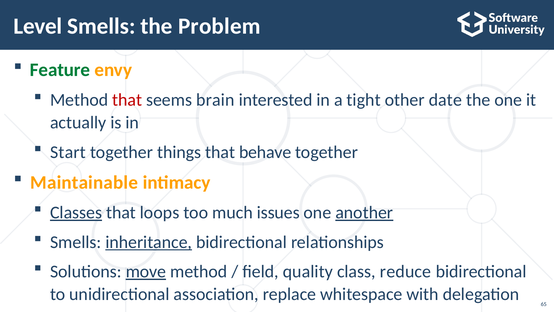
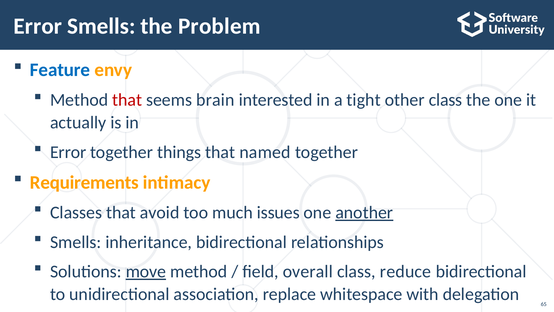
Level: Level -> Error (38, 26)
Feature colour: green -> blue (60, 70)
other date: date -> class (445, 100)
Start: Start -> Error (68, 152)
behave: behave -> named (265, 152)
Maintainable: Maintainable -> Requirements (84, 182)
Classes underline: present -> none (76, 212)
loops: loops -> avoid (160, 212)
inheritance underline: present -> none (149, 242)
quality: quality -> overall (308, 271)
